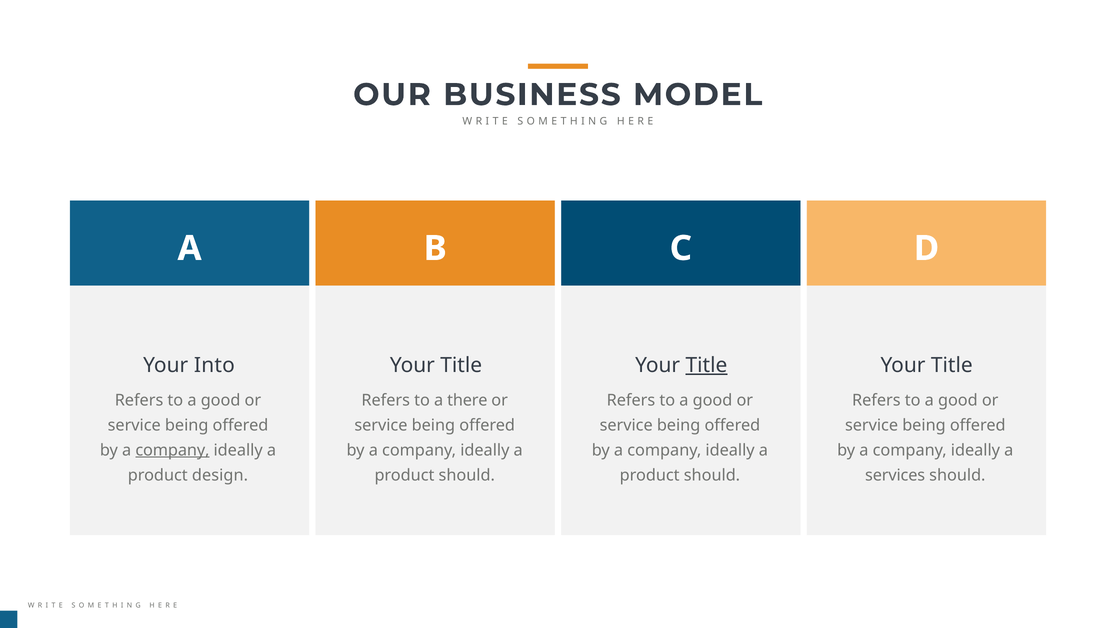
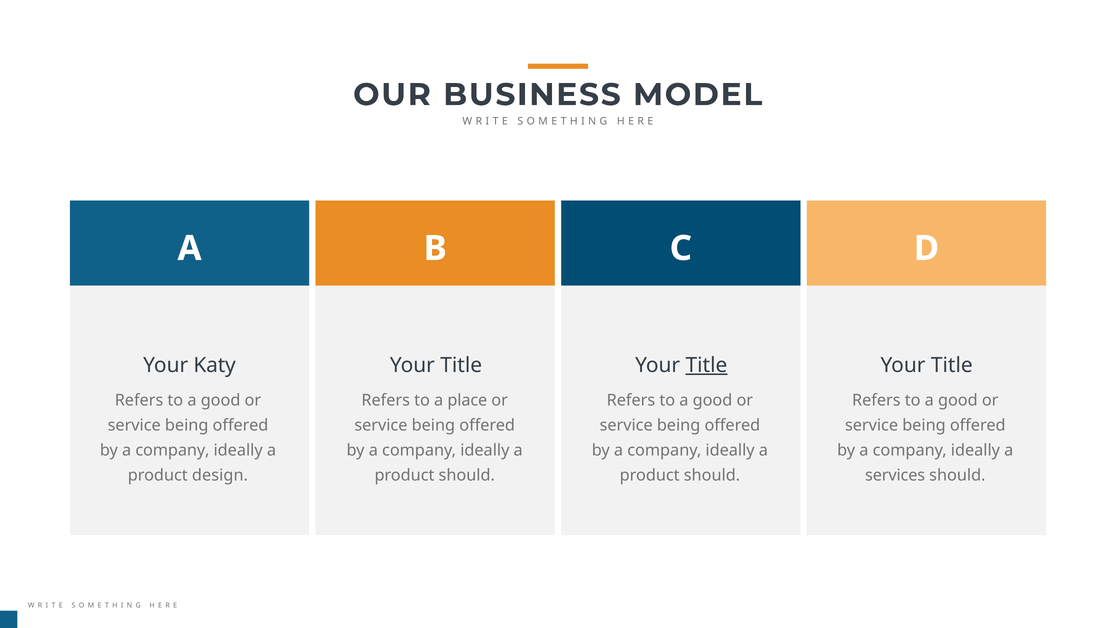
Into: Into -> Katy (215, 365)
there: there -> place (467, 400)
company underline: present -> none (172, 450)
